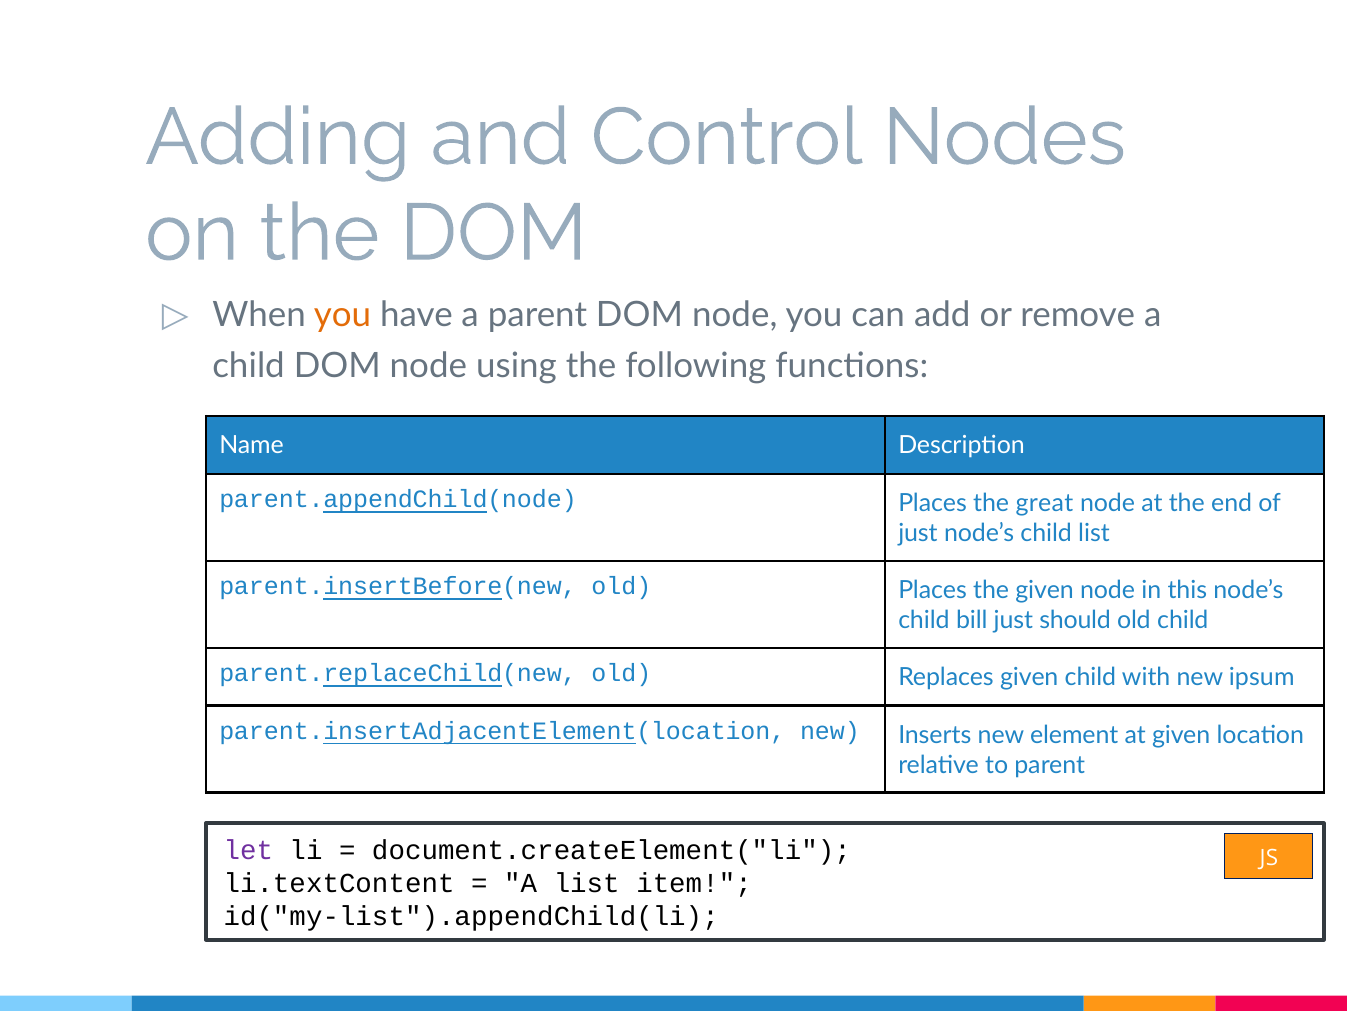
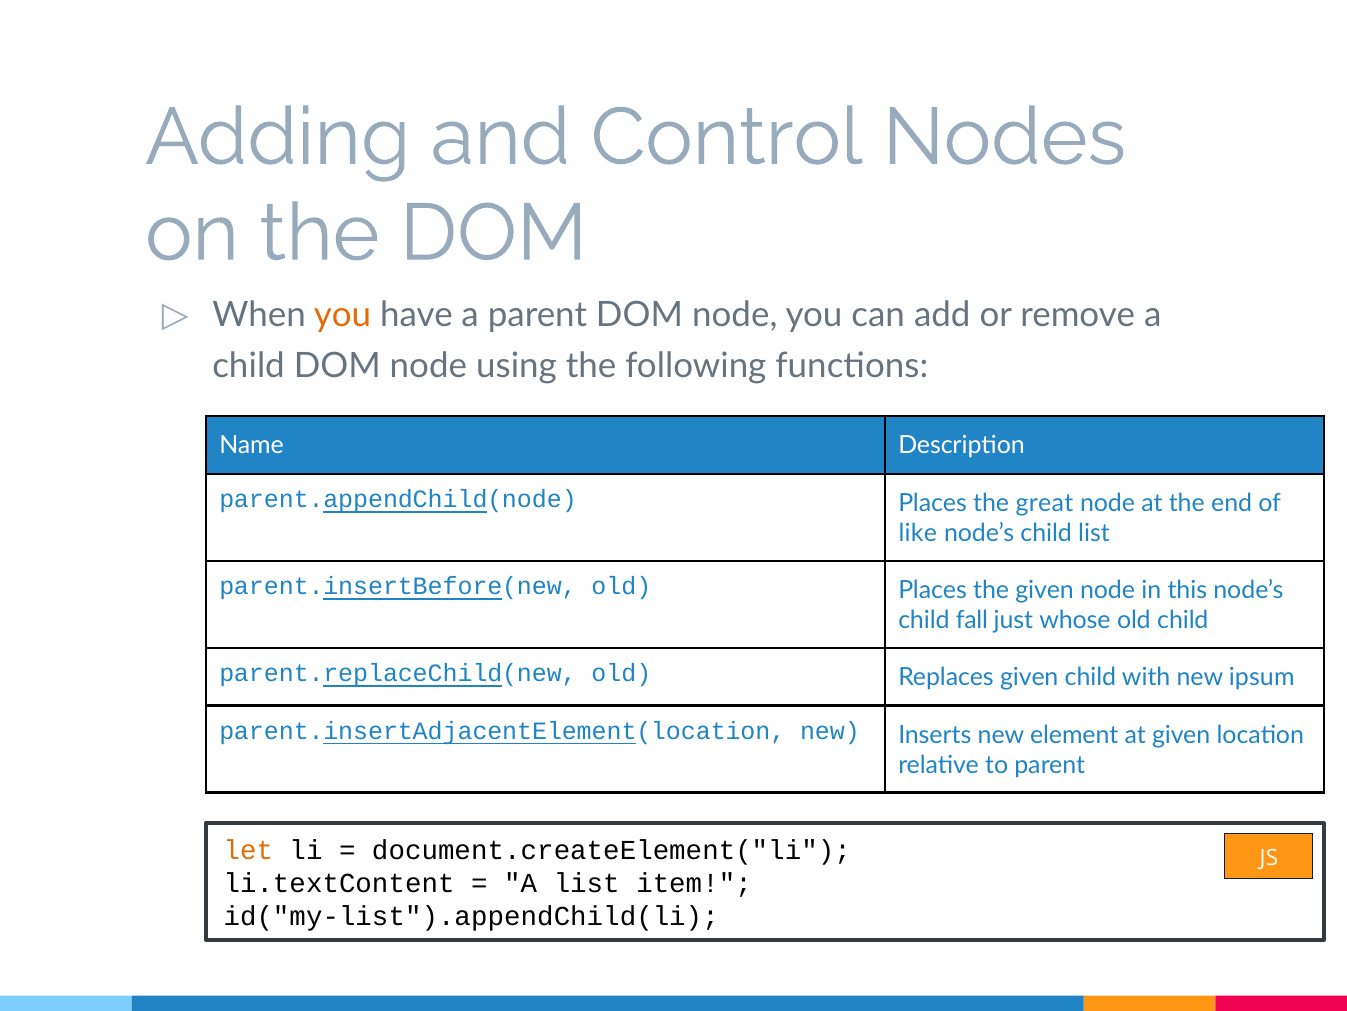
just: just -> like (918, 533)
bill: bill -> fall (972, 620)
should: should -> whose (1075, 620)
let colour: purple -> orange (248, 850)
